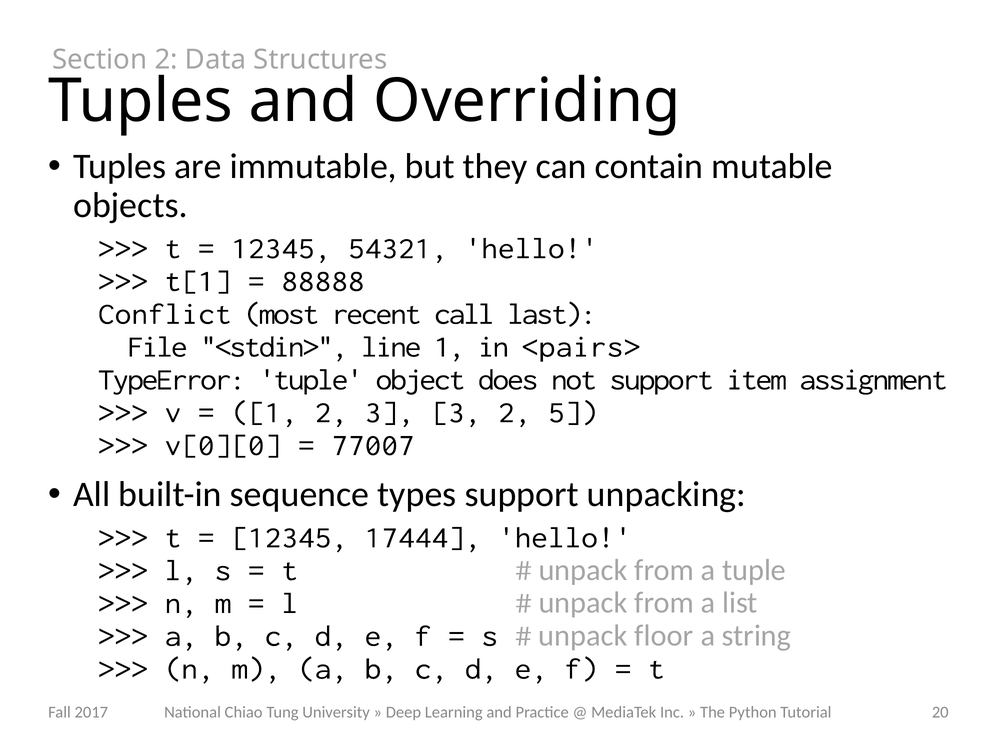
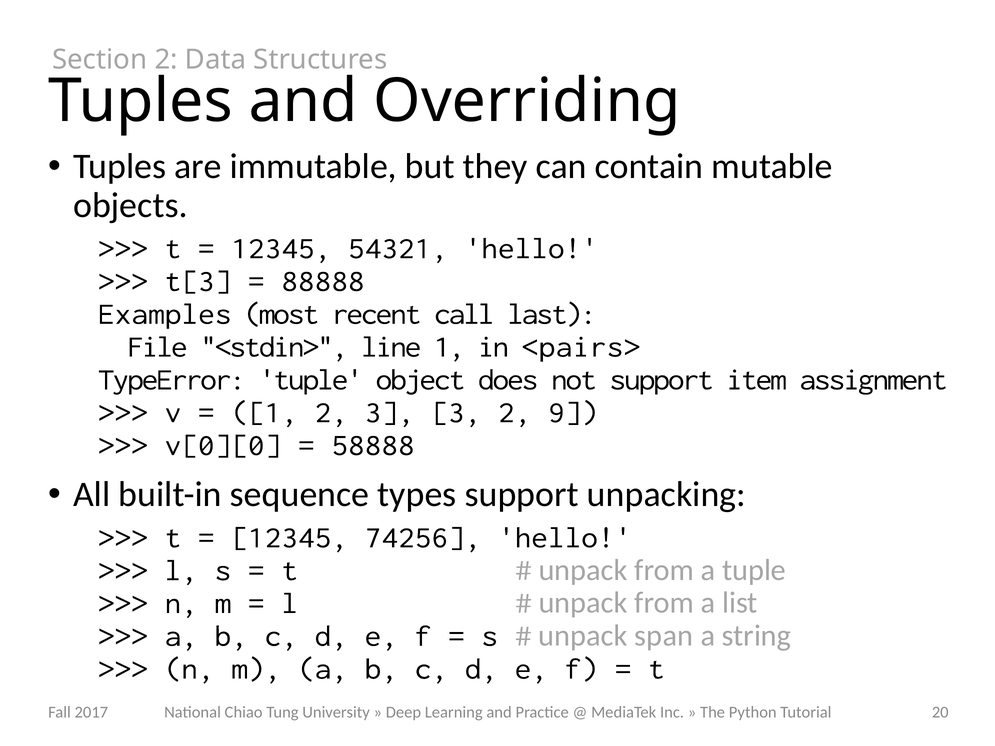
t[1: t[1 -> t[3 (198, 281)
Conflict: Conflict -> Examples (165, 314)
5: 5 -> 9 (573, 412)
77007: 77007 -> 58888 (373, 445)
17444: 17444 -> 74256 (423, 537)
floor: floor -> span (664, 636)
